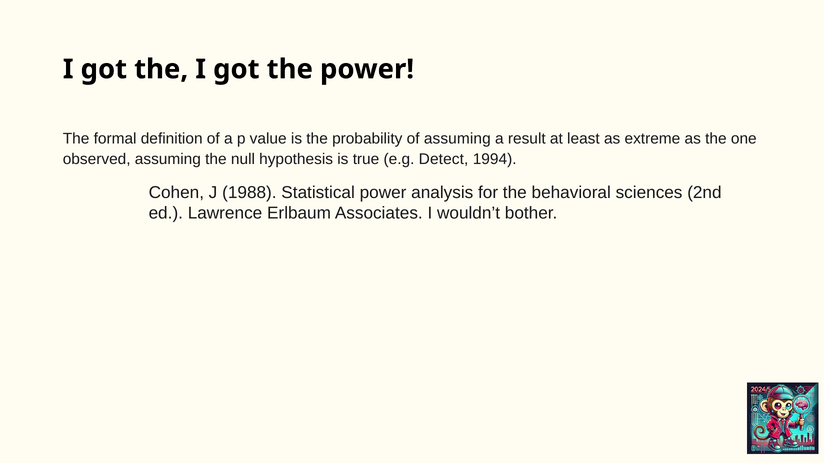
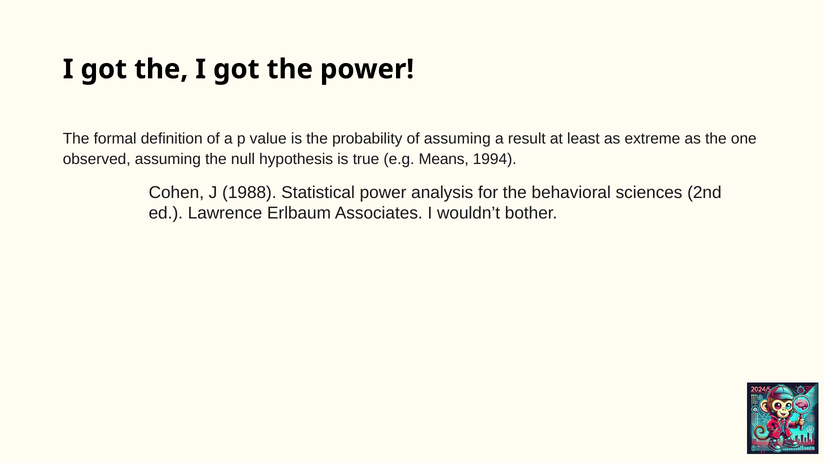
Detect: Detect -> Means (444, 159)
